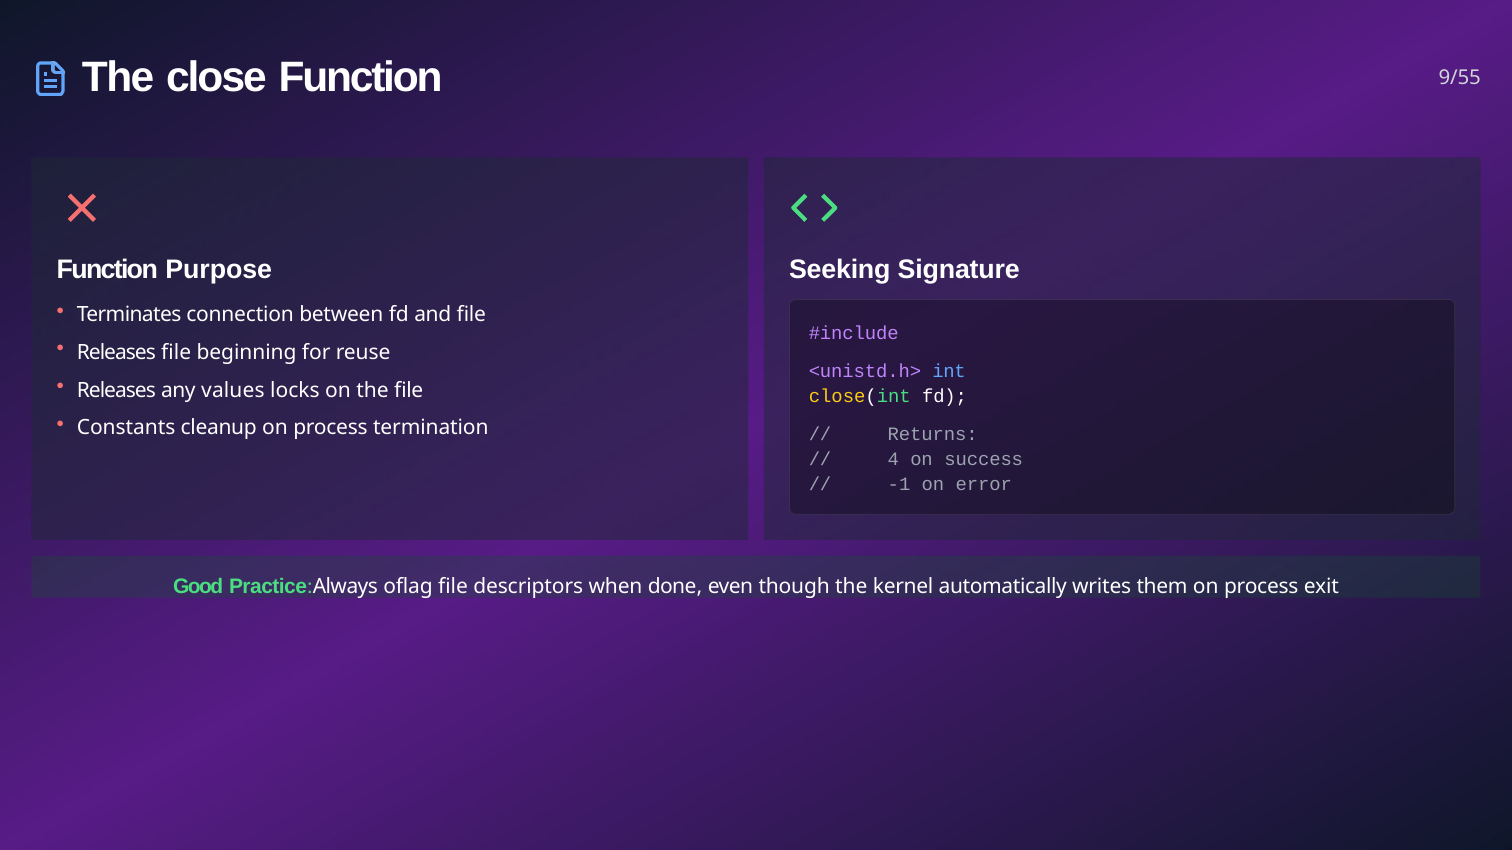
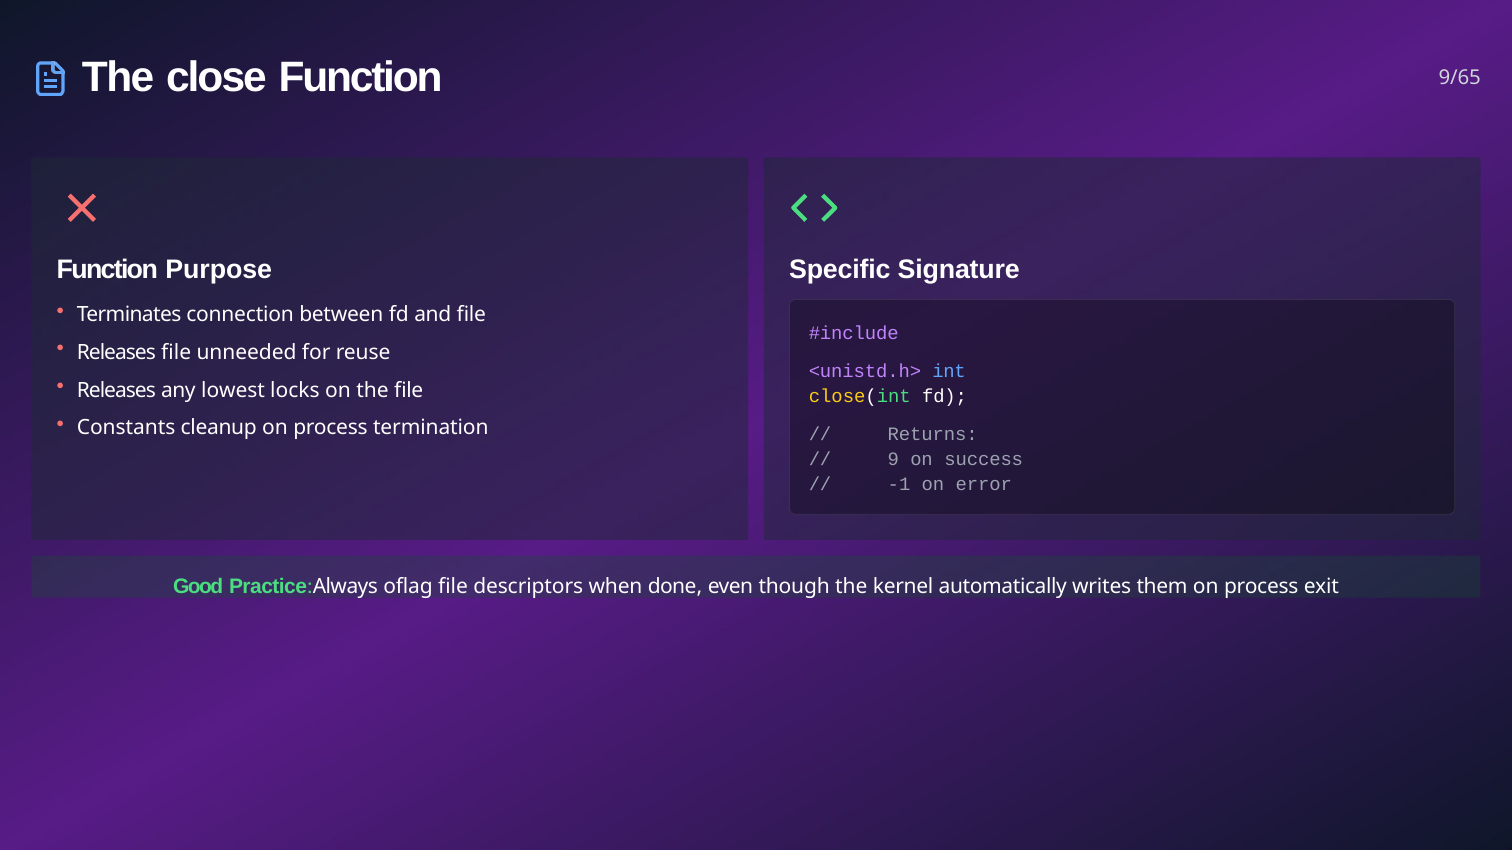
9/55: 9/55 -> 9/65 (1460, 78)
Seeking: Seeking -> Specific (840, 270)
beginning: beginning -> unneeded (247, 353)
values: values -> lowest (233, 390)
4: 4 -> 9 (893, 459)
